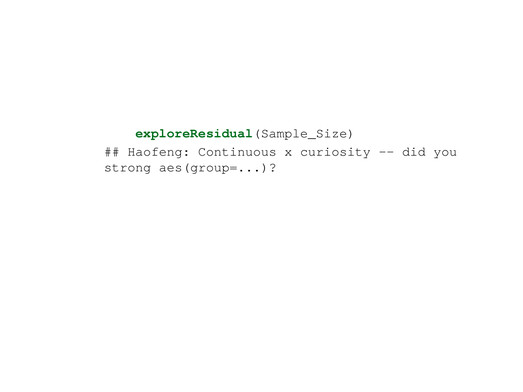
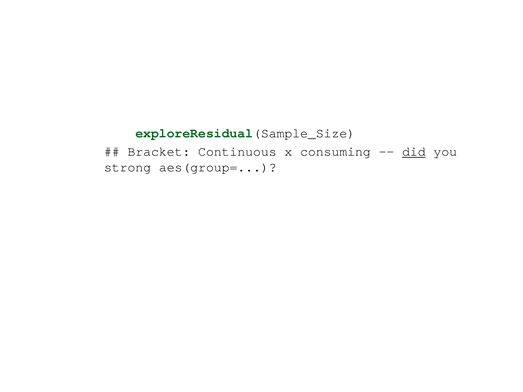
Haofeng: Haofeng -> Bracket (159, 152)
curiosity: curiosity -> consuming (335, 152)
did underline: none -> present (414, 152)
